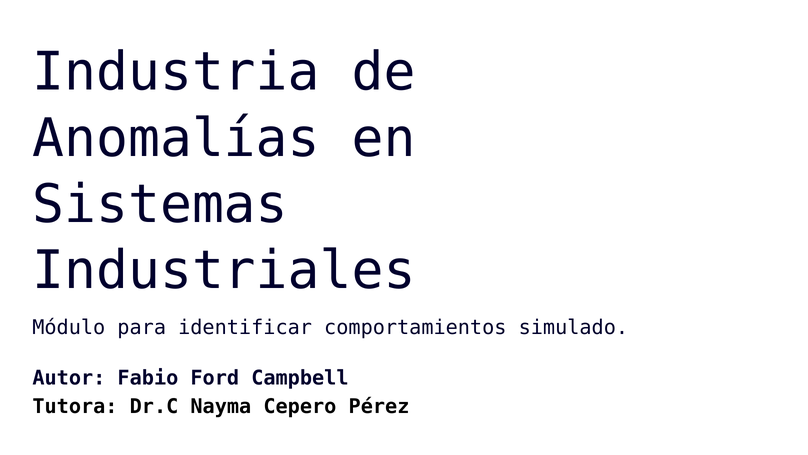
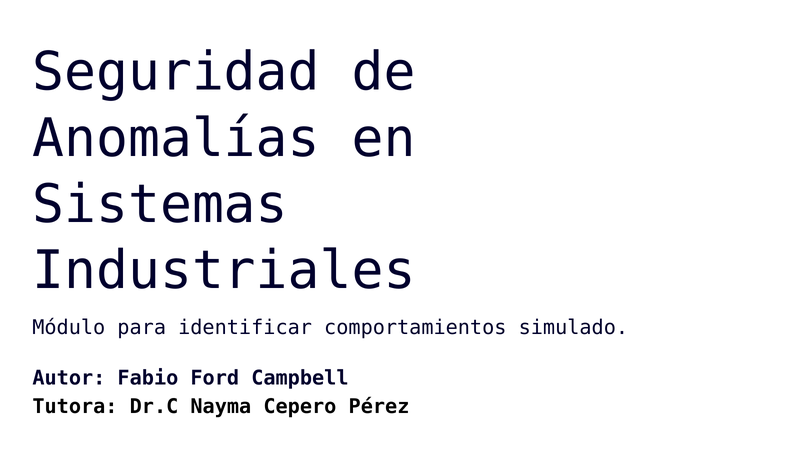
Industria: Industria -> Seguridad (176, 72)
